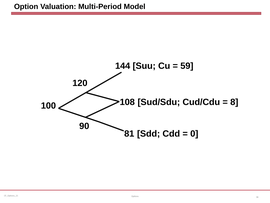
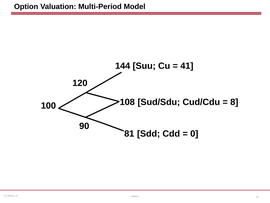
59: 59 -> 41 (187, 66)
